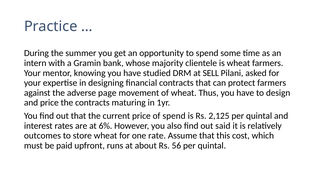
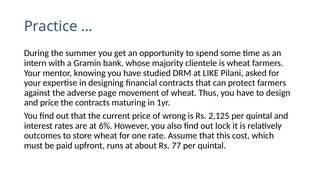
SELL: SELL -> LIKE (211, 73)
of spend: spend -> wrong (174, 116)
said: said -> lock (223, 126)
56: 56 -> 77 (176, 146)
